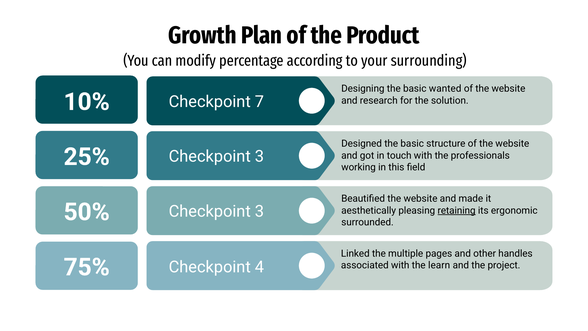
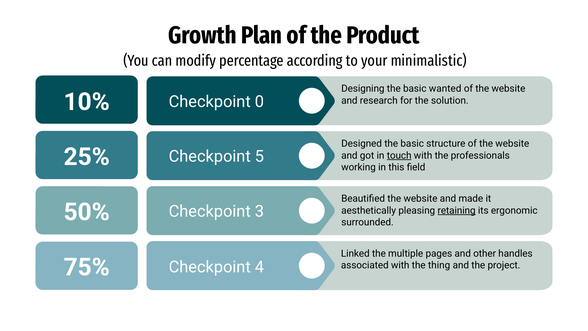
surrounding: surrounding -> minimalistic (429, 61)
7: 7 -> 0 (259, 102)
3: 3 -> 5 (259, 156)
touch underline: none -> present (399, 155)
learn: learn -> thing (439, 265)
